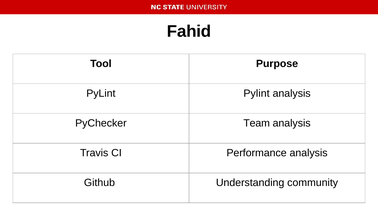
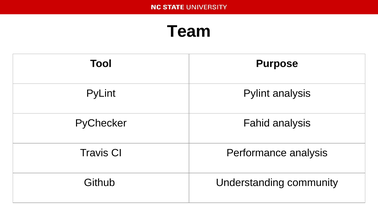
Fahid: Fahid -> Team (189, 31)
Team: Team -> Fahid (257, 124)
